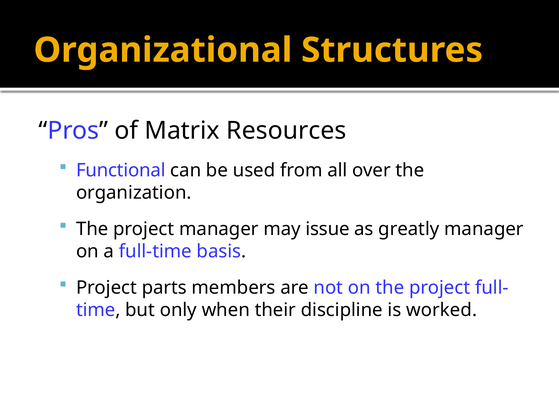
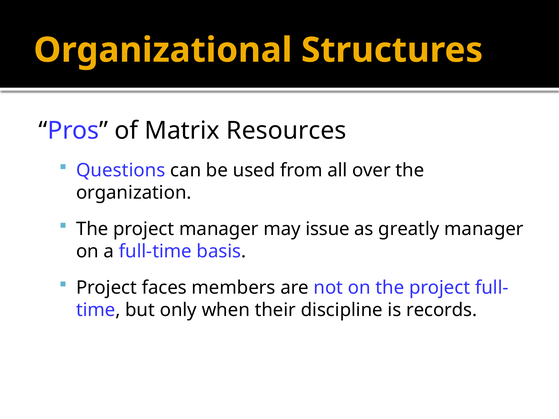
Functional: Functional -> Questions (121, 170)
parts: parts -> faces (164, 288)
worked: worked -> records (442, 310)
